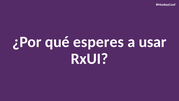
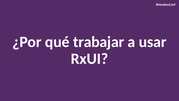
esperes: esperes -> trabajar (99, 42)
